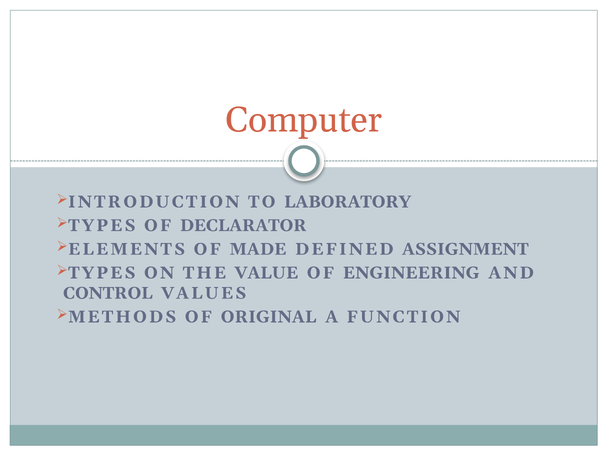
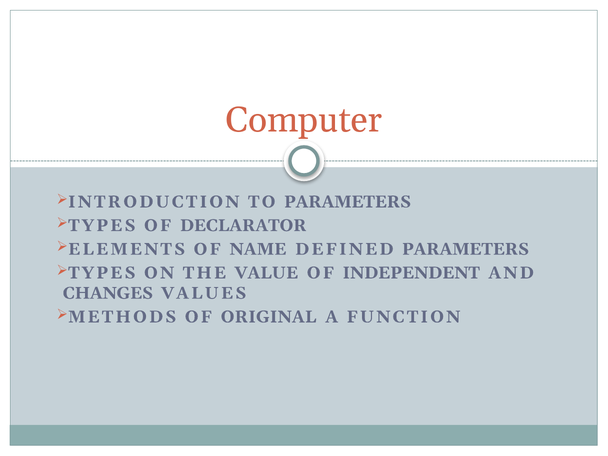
TO LABORATORY: LABORATORY -> PARAMETERS (348, 202)
MADE: MADE -> NAME (258, 249)
DEFINED ASSIGNMENT: ASSIGNMENT -> PARAMETERS (465, 249)
ENGINEERING: ENGINEERING -> INDEPENDENT (411, 273)
CONTROL: CONTROL -> CHANGES (108, 293)
